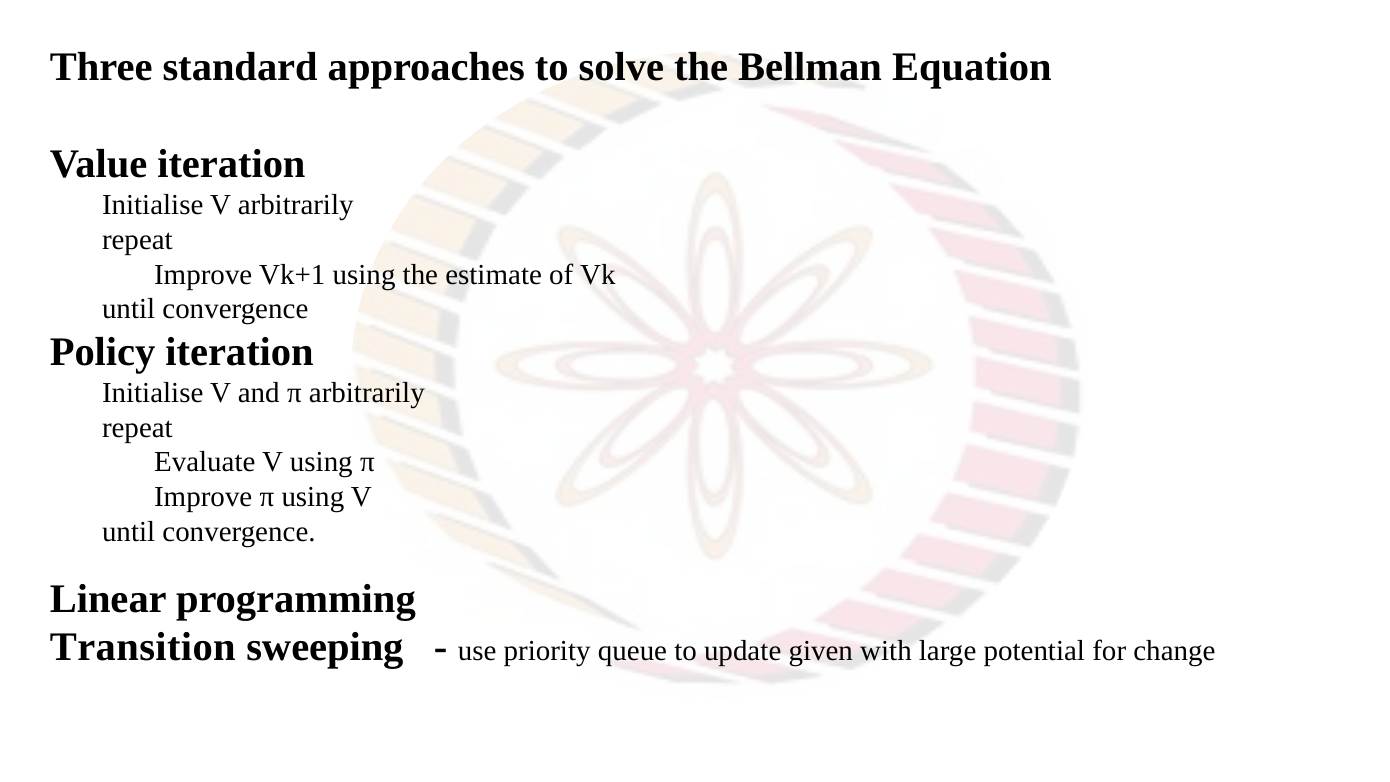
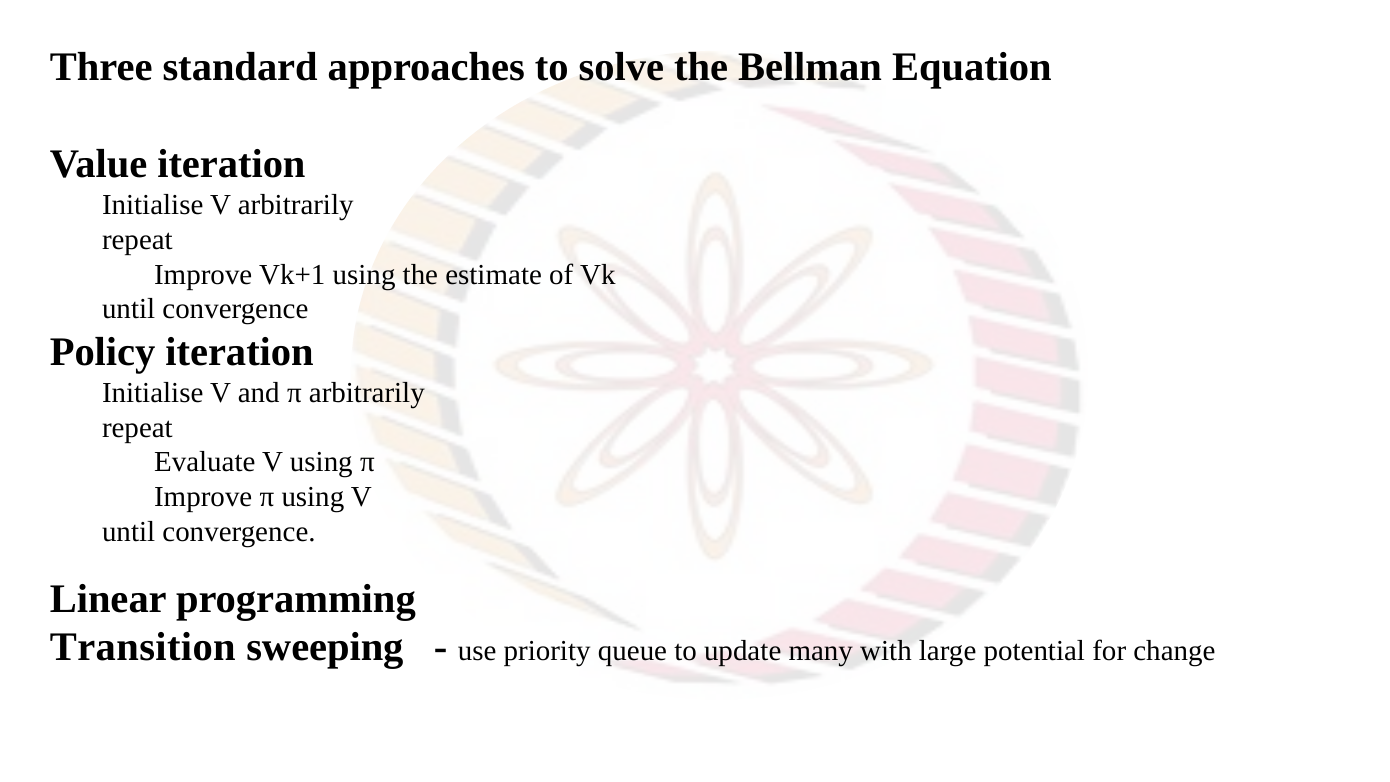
given: given -> many (821, 651)
